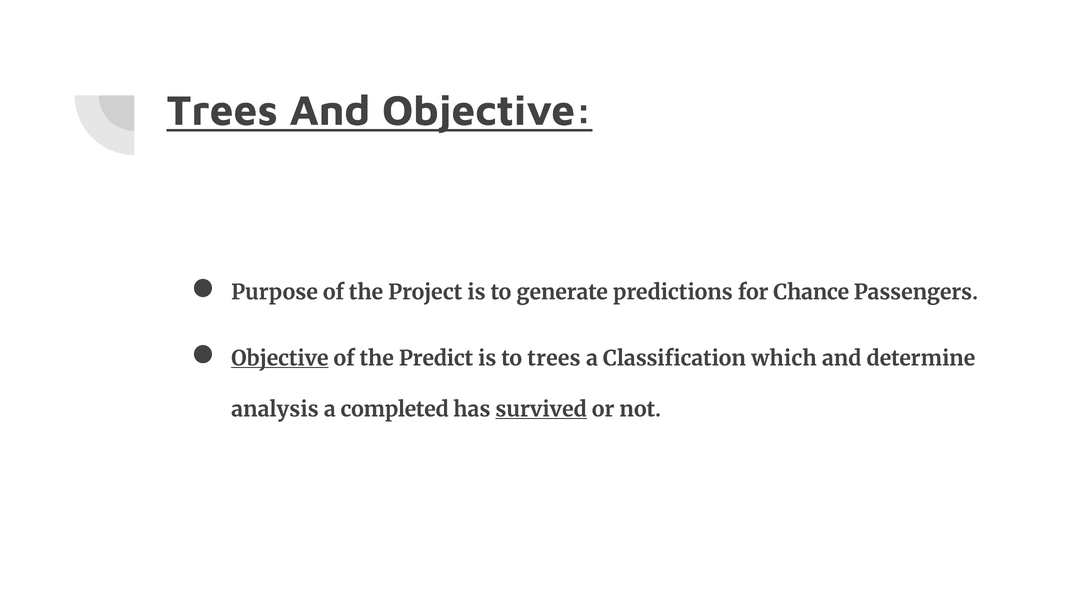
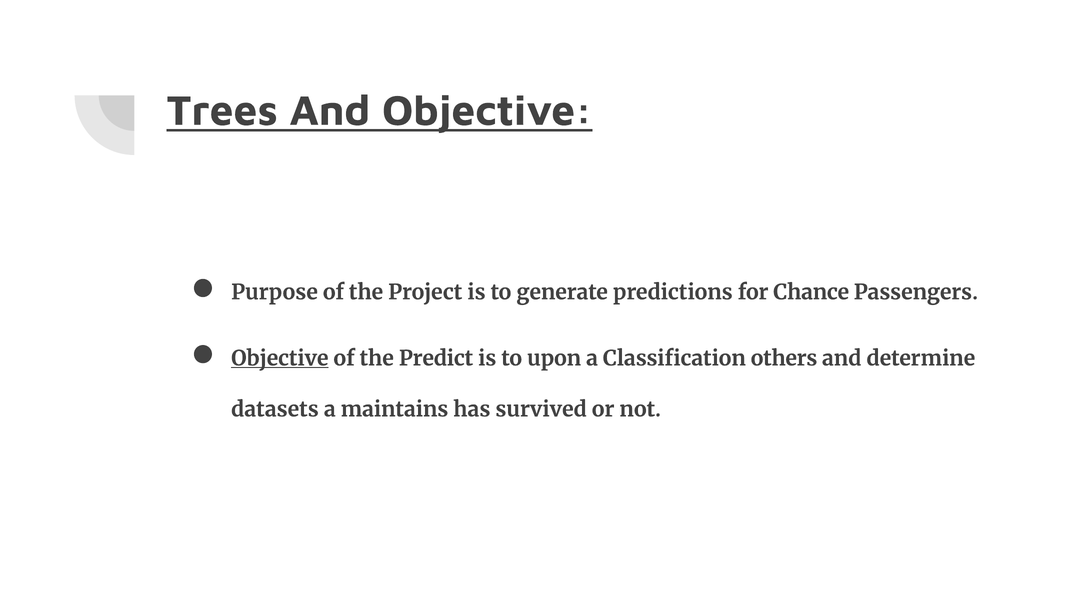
to trees: trees -> upon (554, 358)
which: which -> others (784, 358)
analysis: analysis -> datasets (275, 409)
completed: completed -> maintains (395, 409)
survived underline: present -> none (541, 409)
